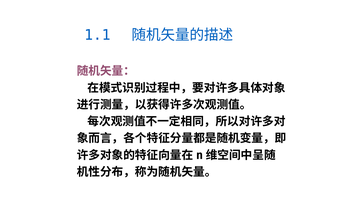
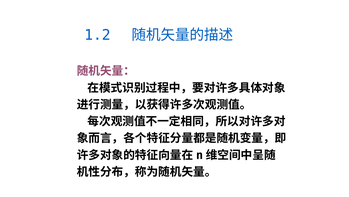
1.1: 1.1 -> 1.2 (97, 35)
